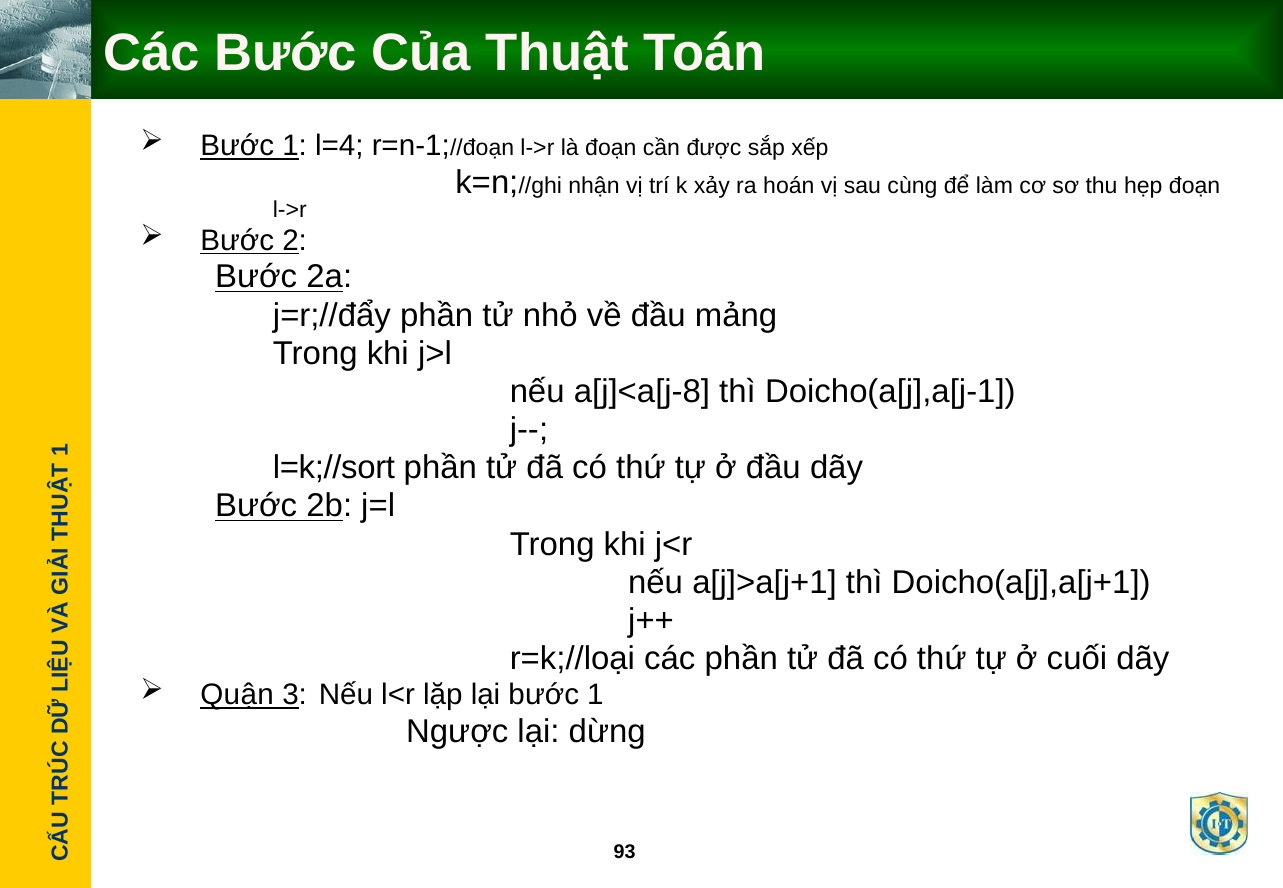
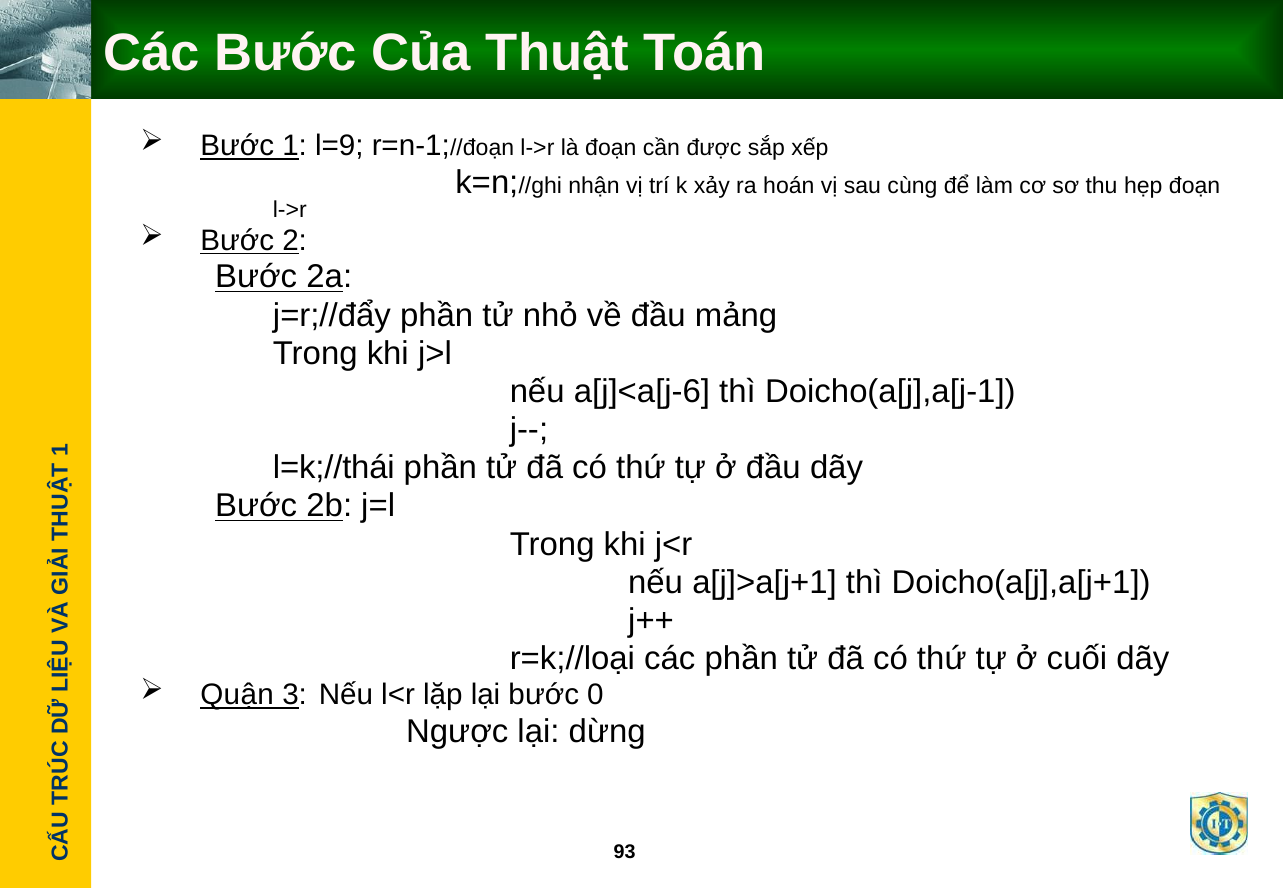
l=4: l=4 -> l=9 (339, 146)
a[j]<a[j-8: a[j]<a[j-8 -> a[j]<a[j-6 (642, 392)
l=k;//sort: l=k;//sort -> l=k;//thái (334, 468)
lại bước 1: 1 -> 0 (595, 695)
